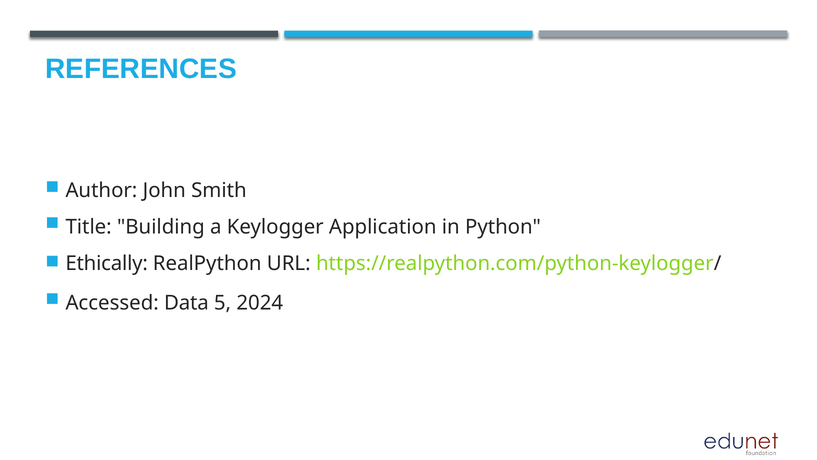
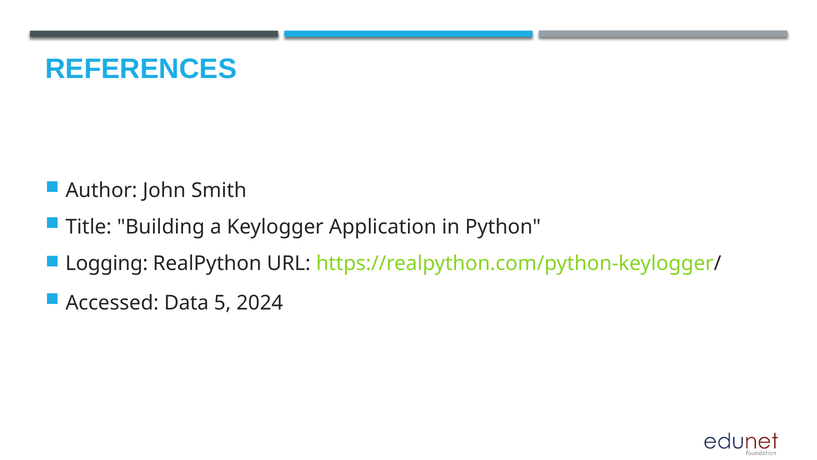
Ethically: Ethically -> Logging (107, 263)
